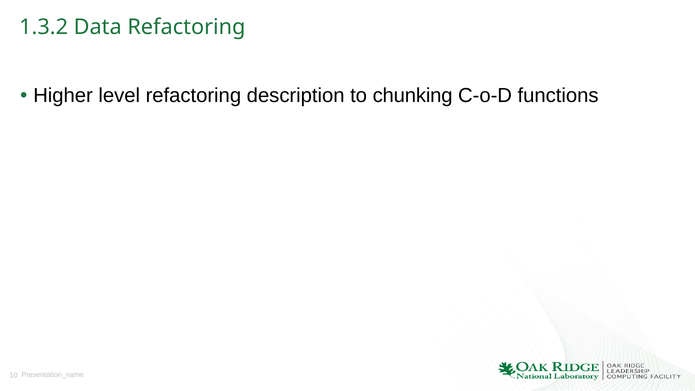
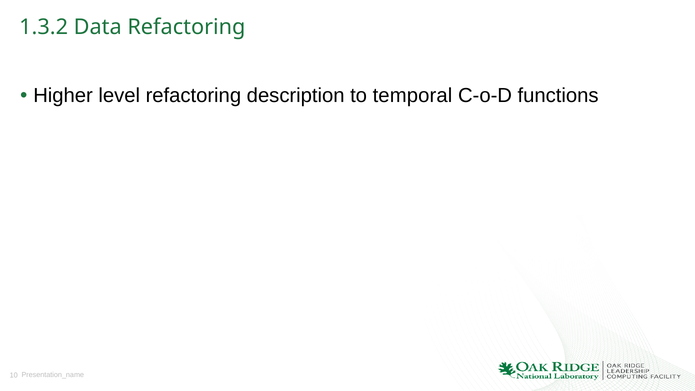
chunking: chunking -> temporal (412, 96)
